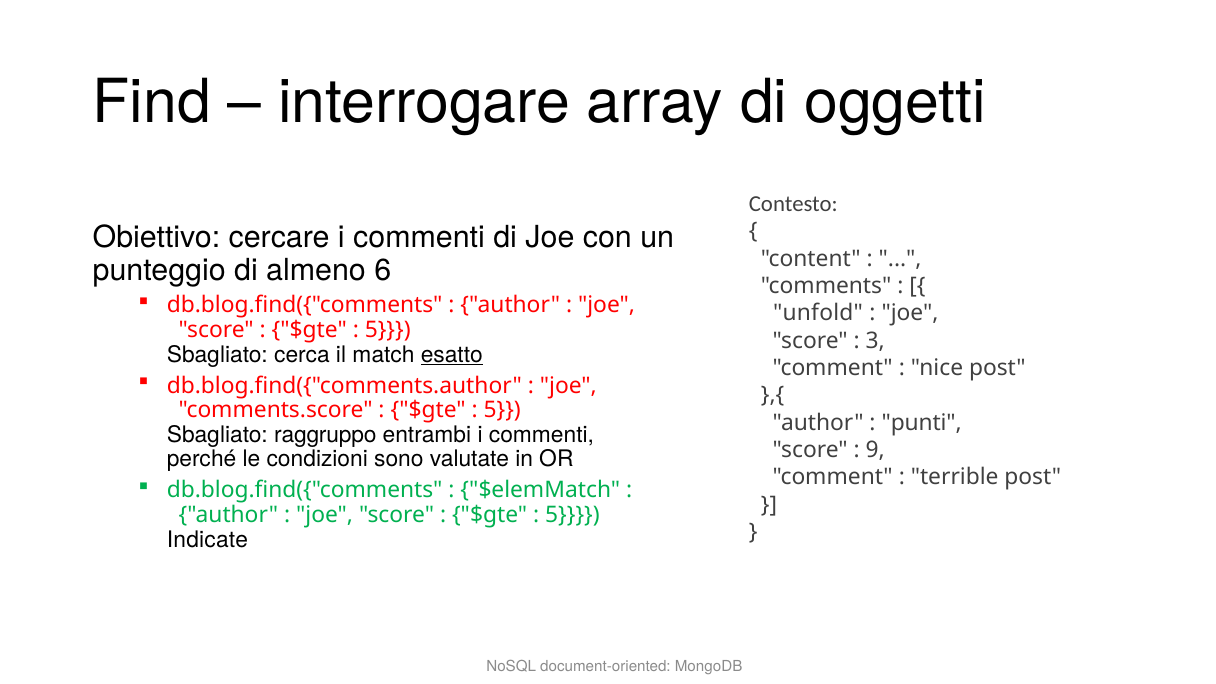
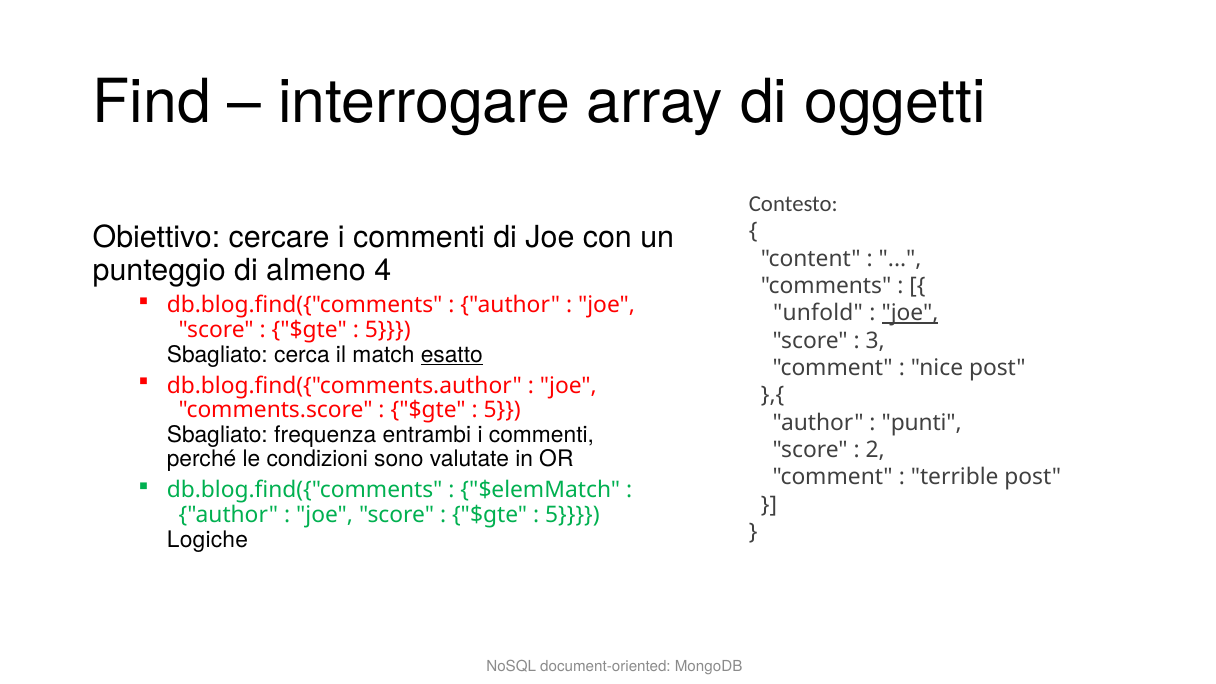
6: 6 -> 4 (383, 270)
joe underline: none -> present (910, 313)
raggruppo: raggruppo -> frequenza (325, 435)
9: 9 -> 2 (875, 450)
Indicate: Indicate -> Logiche (207, 540)
